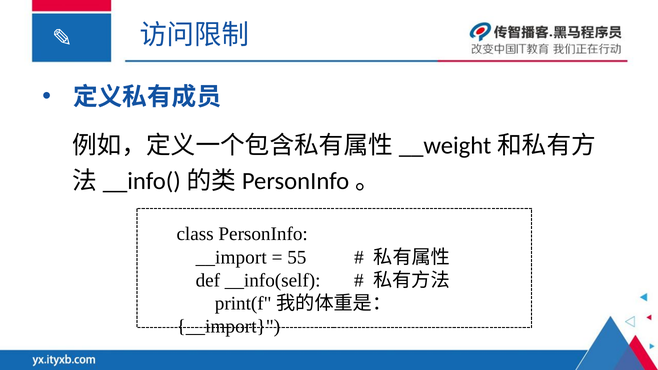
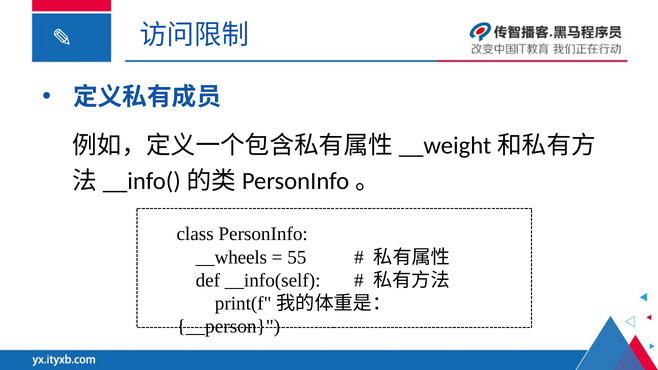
__import: __import -> __wheels (231, 257)
__import: __import -> __person (228, 326)
